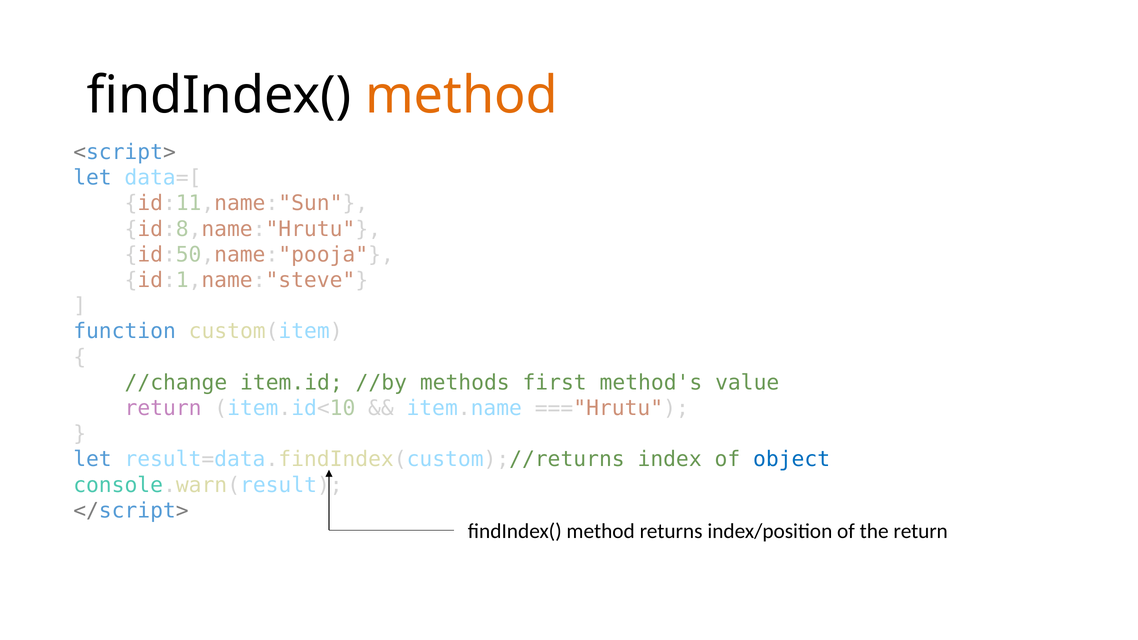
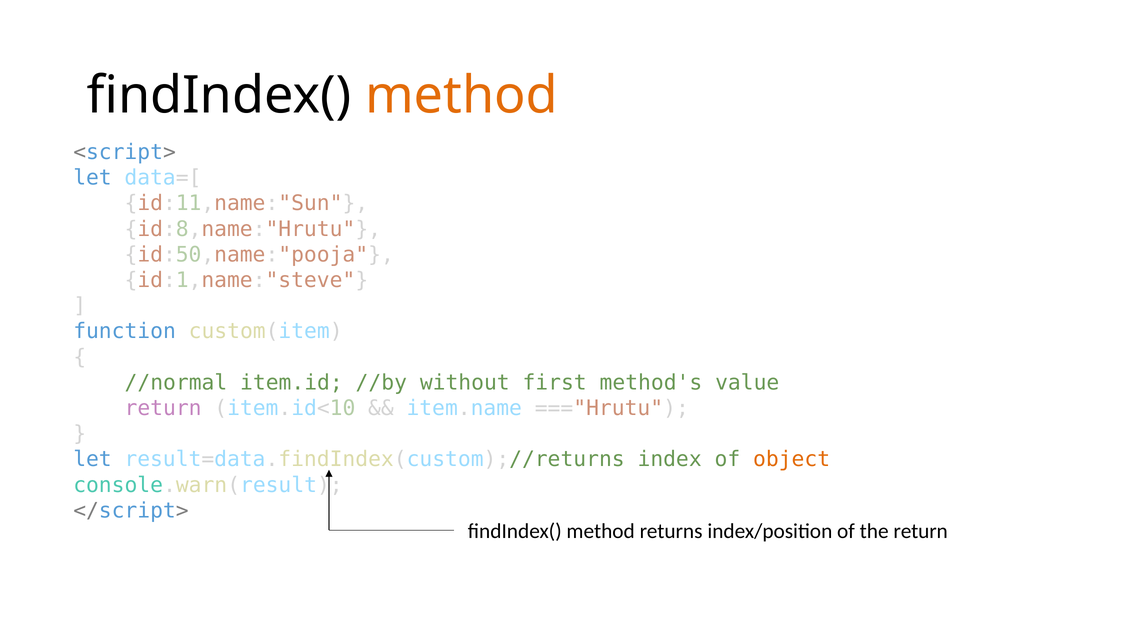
//change: //change -> //normal (176, 383)
methods: methods -> without (465, 383)
object colour: blue -> orange (792, 460)
